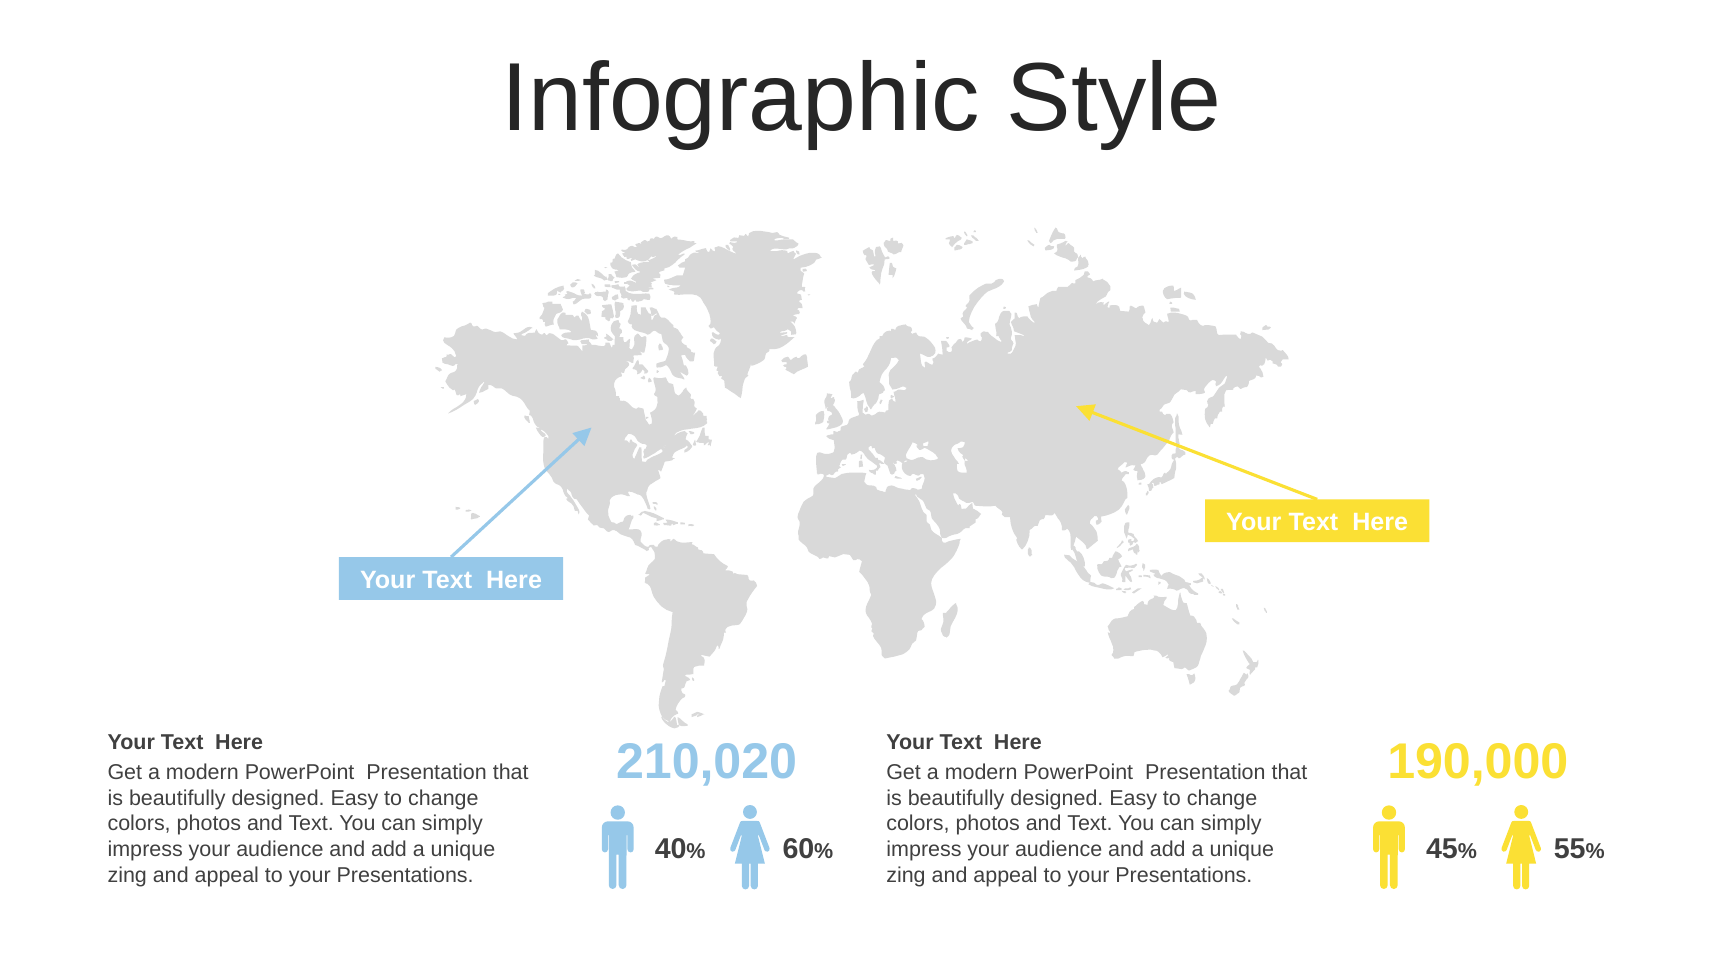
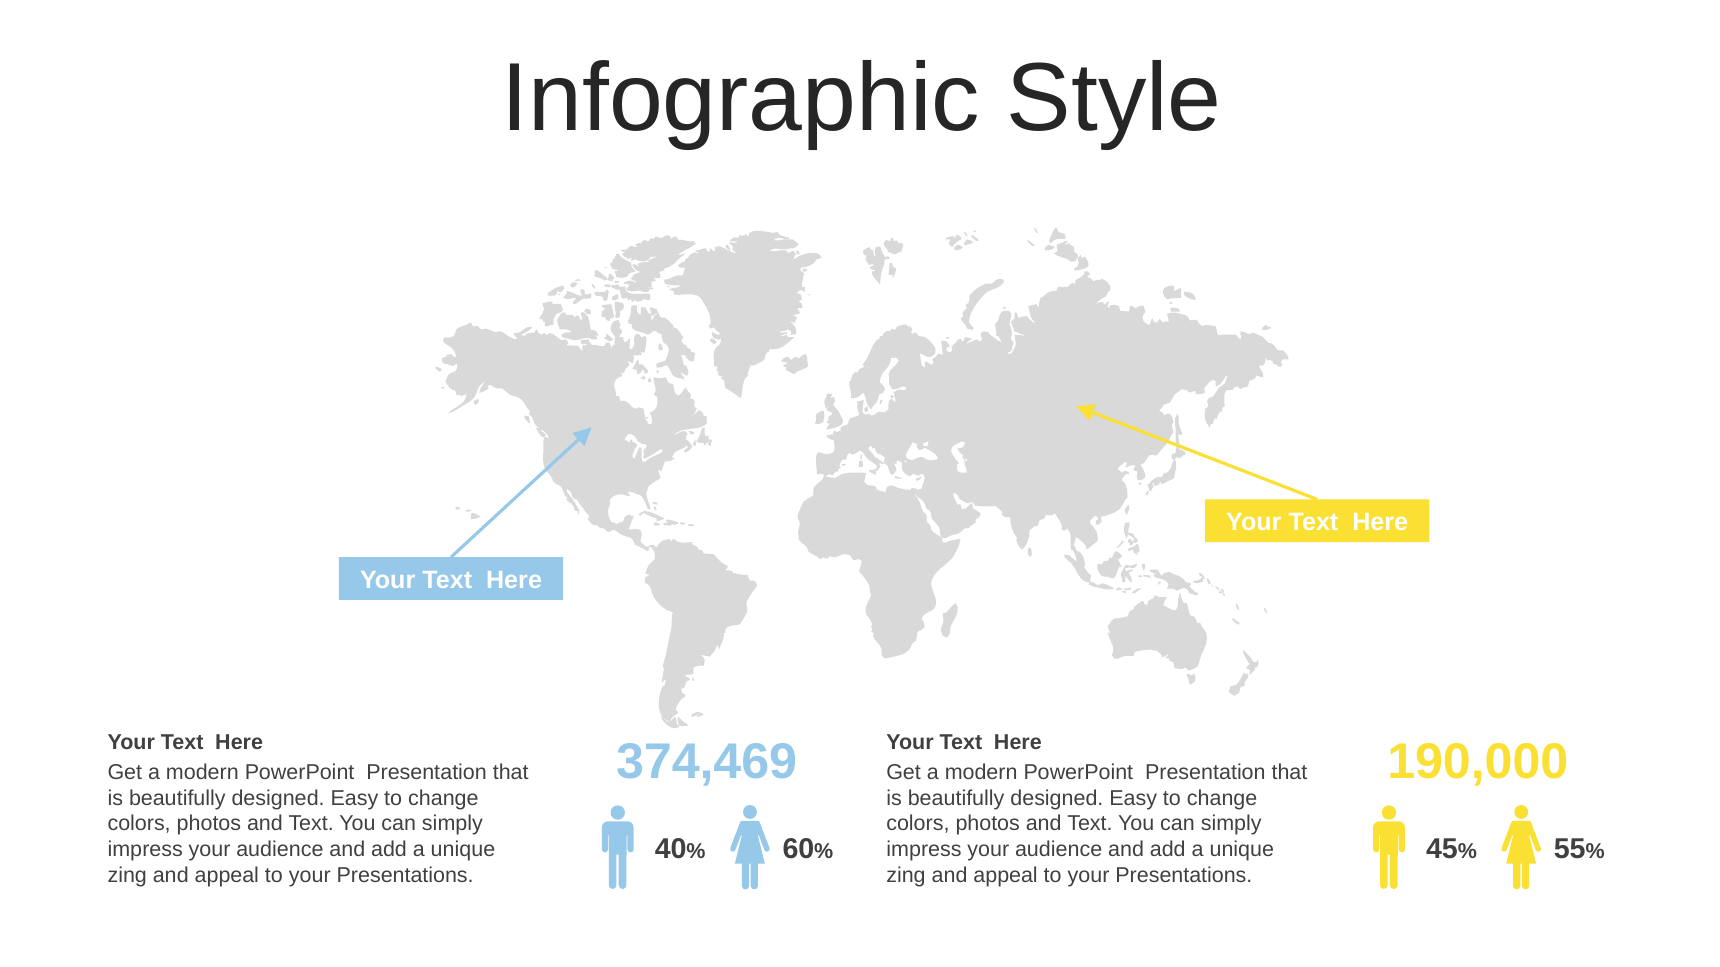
210,020: 210,020 -> 374,469 (707, 762)
